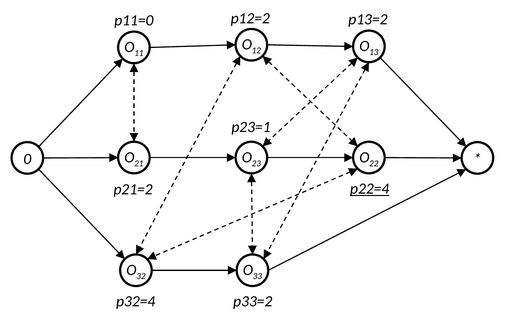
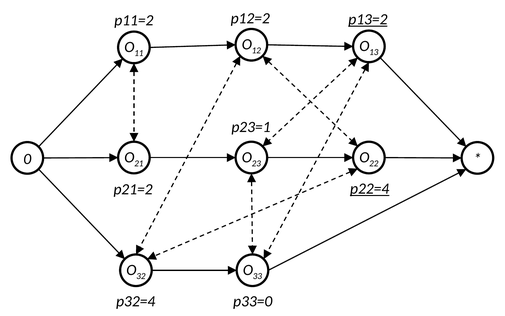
p11=0: p11=0 -> p11=2 (134, 20)
p13=2 underline: none -> present (368, 19)
p33=2: p33=2 -> p33=0 (253, 301)
